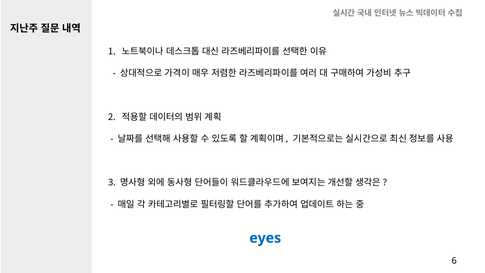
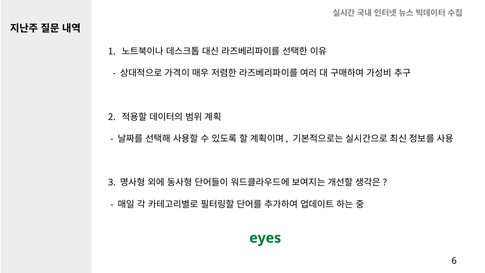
eyes colour: blue -> green (265, 238)
